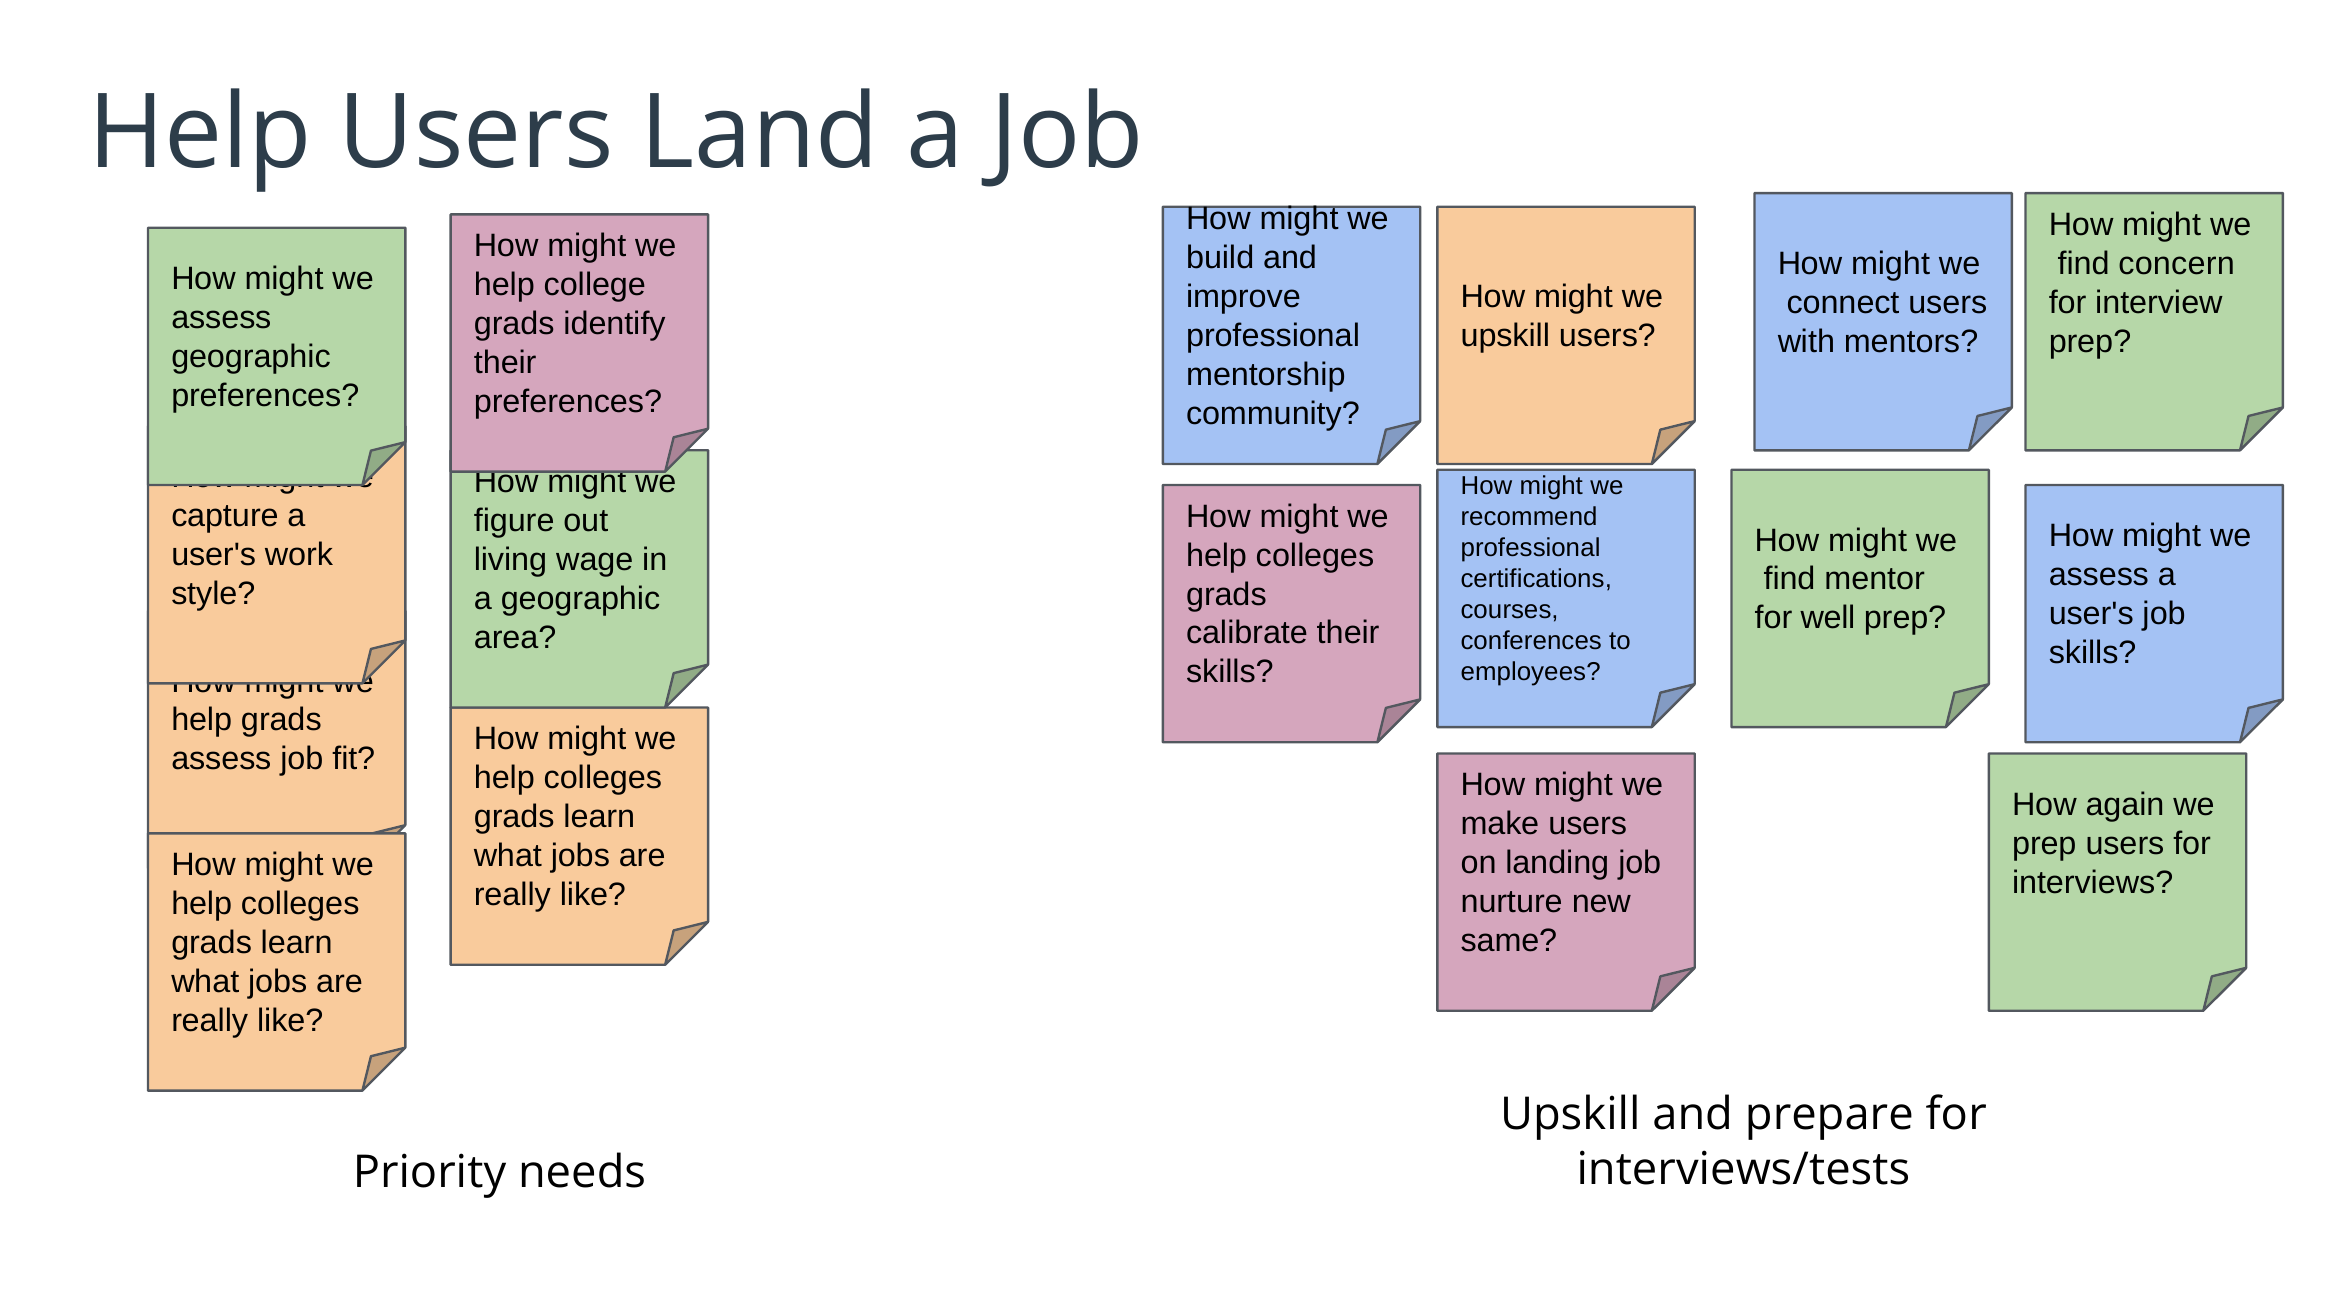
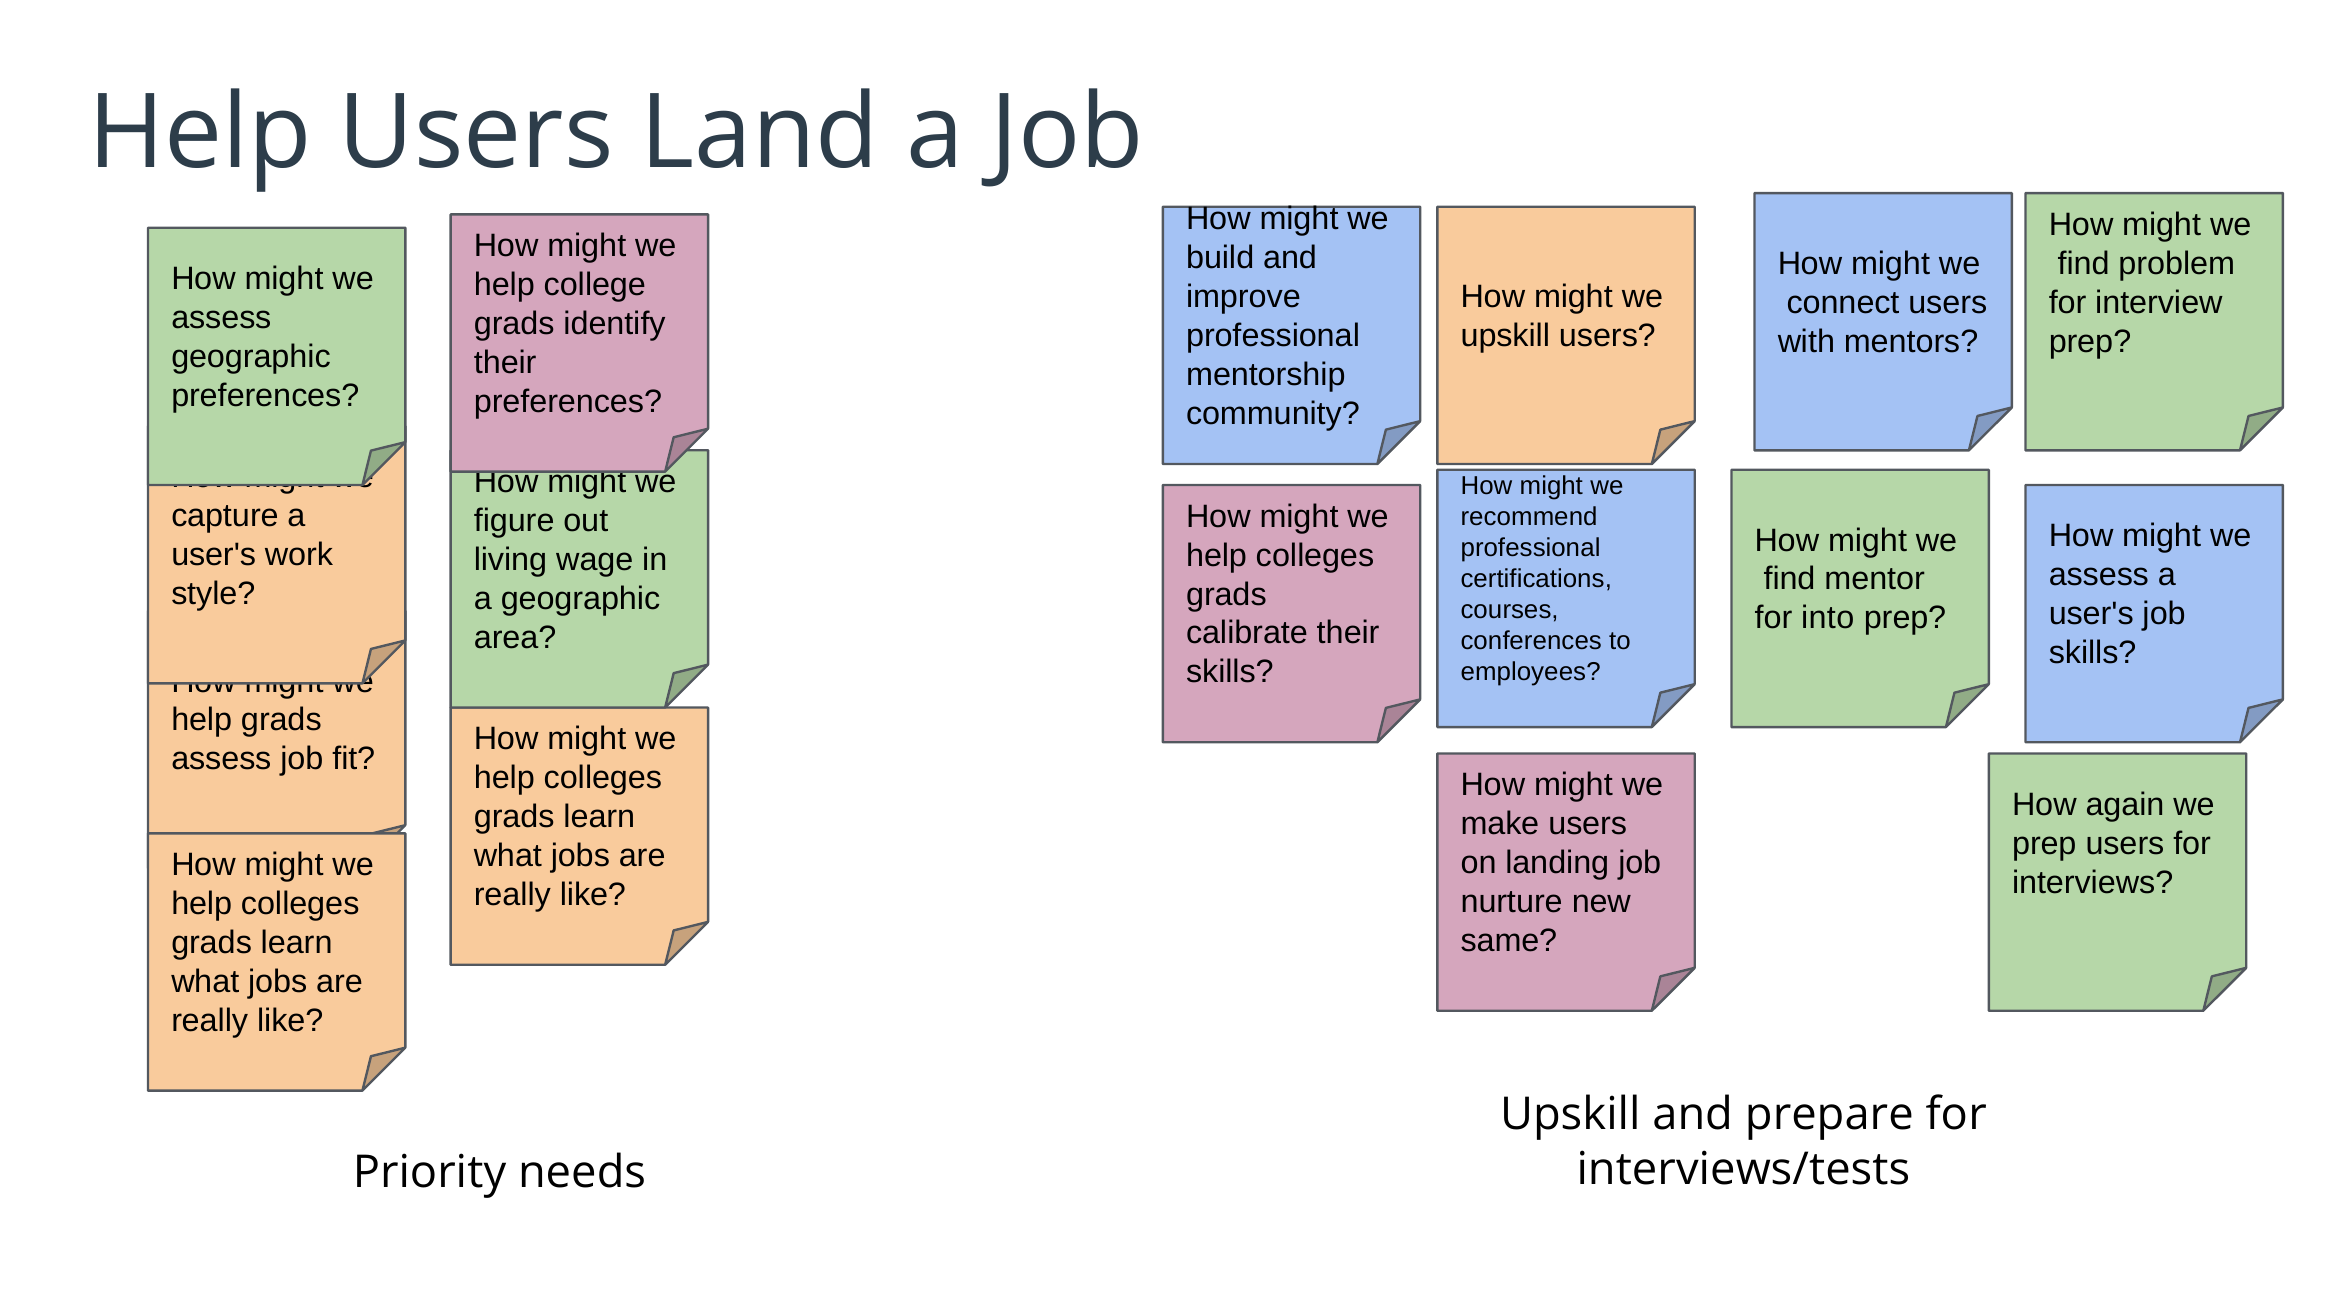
concern: concern -> problem (2177, 264)
well: well -> into (1828, 618)
